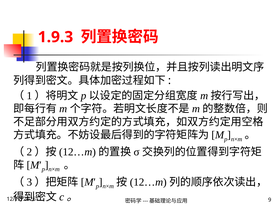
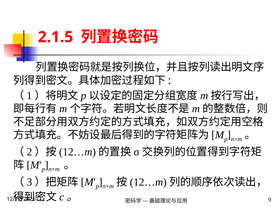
1.9.3: 1.9.3 -> 2.1.5 (55, 37)
